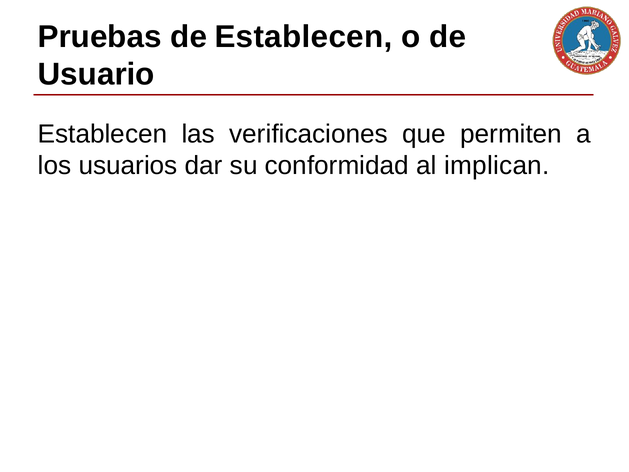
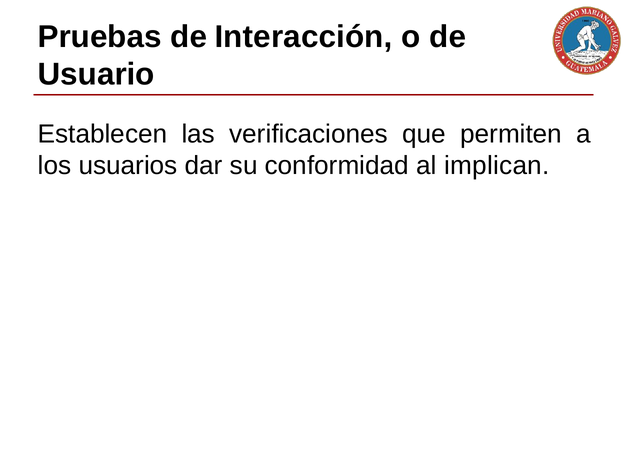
de Establecen: Establecen -> Interacción (304, 37)
